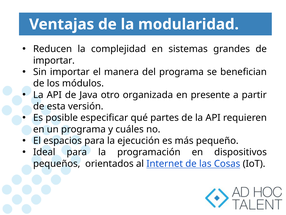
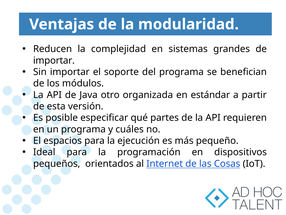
manera: manera -> soporte (121, 72)
presente: presente -> estándar (210, 95)
